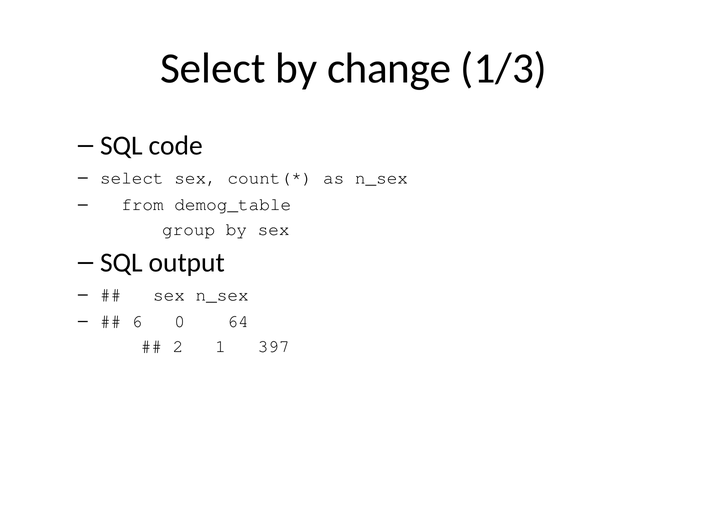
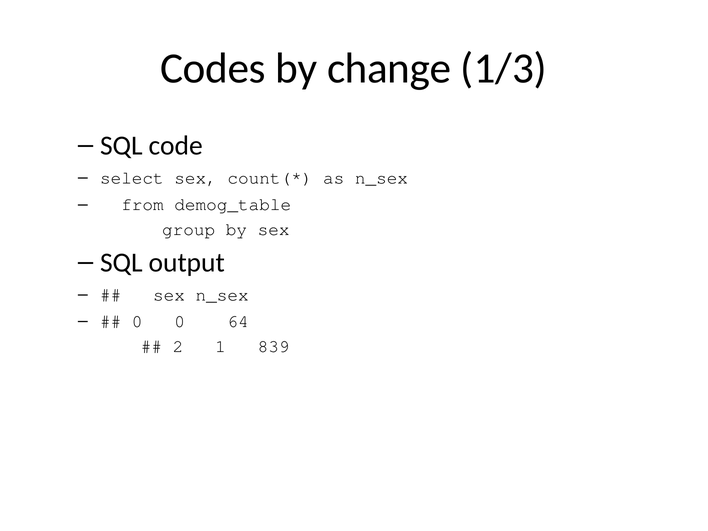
Select: Select -> Codes (213, 69)
6: 6 -> 0 (137, 322)
397: 397 -> 839 (274, 346)
